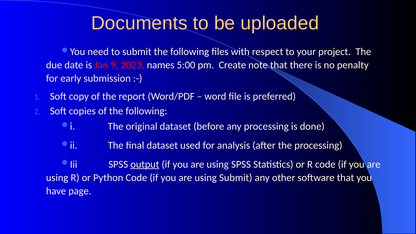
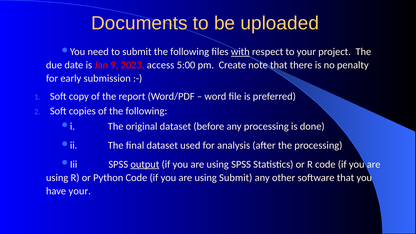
with underline: none -> present (240, 52)
names: names -> access (161, 65)
have page: page -> your (80, 191)
